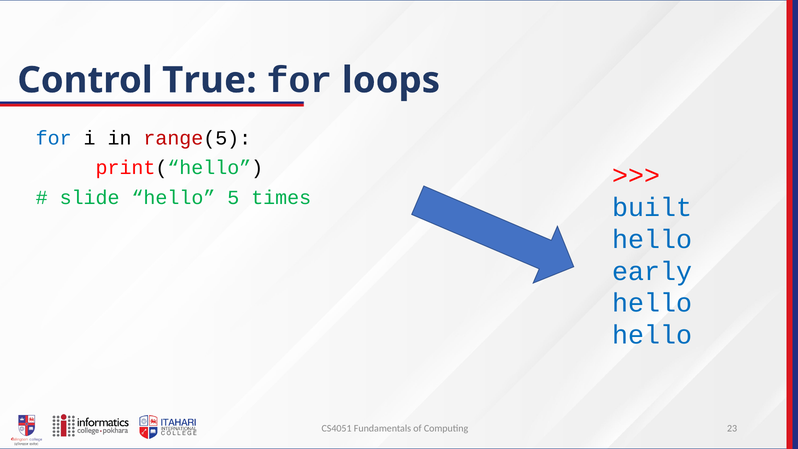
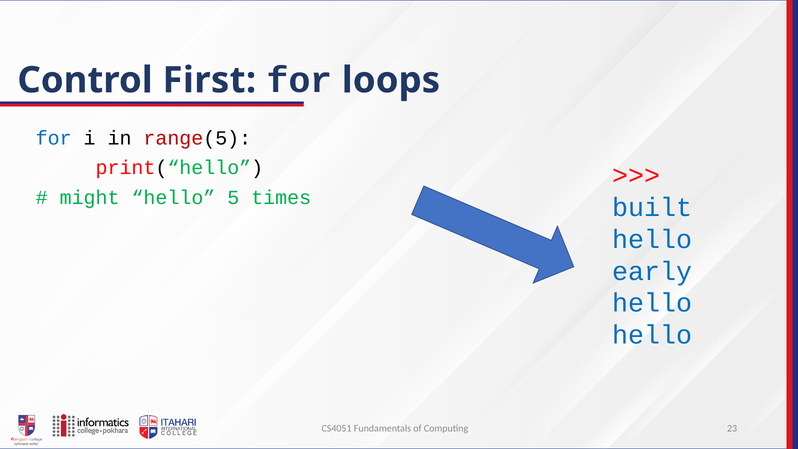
True: True -> First (209, 80)
slide: slide -> might (90, 198)
